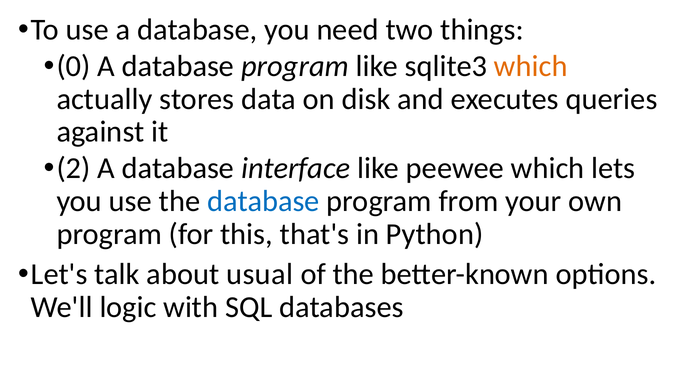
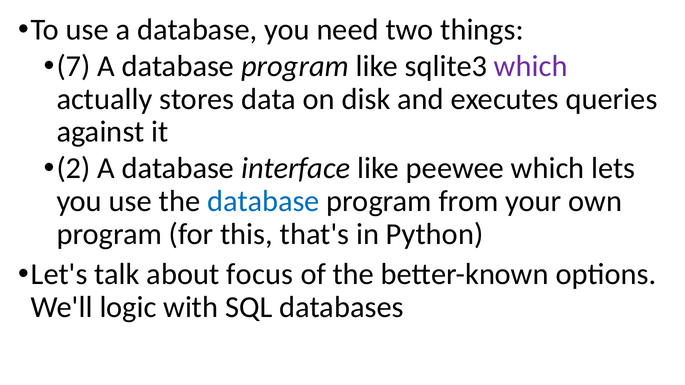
0: 0 -> 7 (73, 66)
which colour: orange -> purple (531, 66)
usual: usual -> focus (260, 274)
